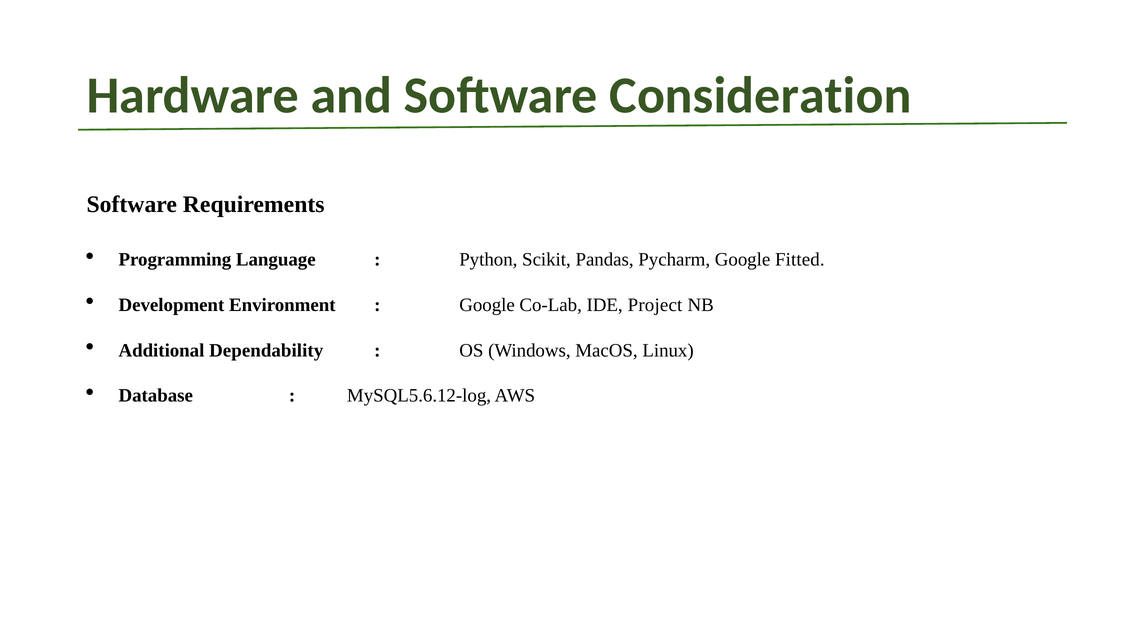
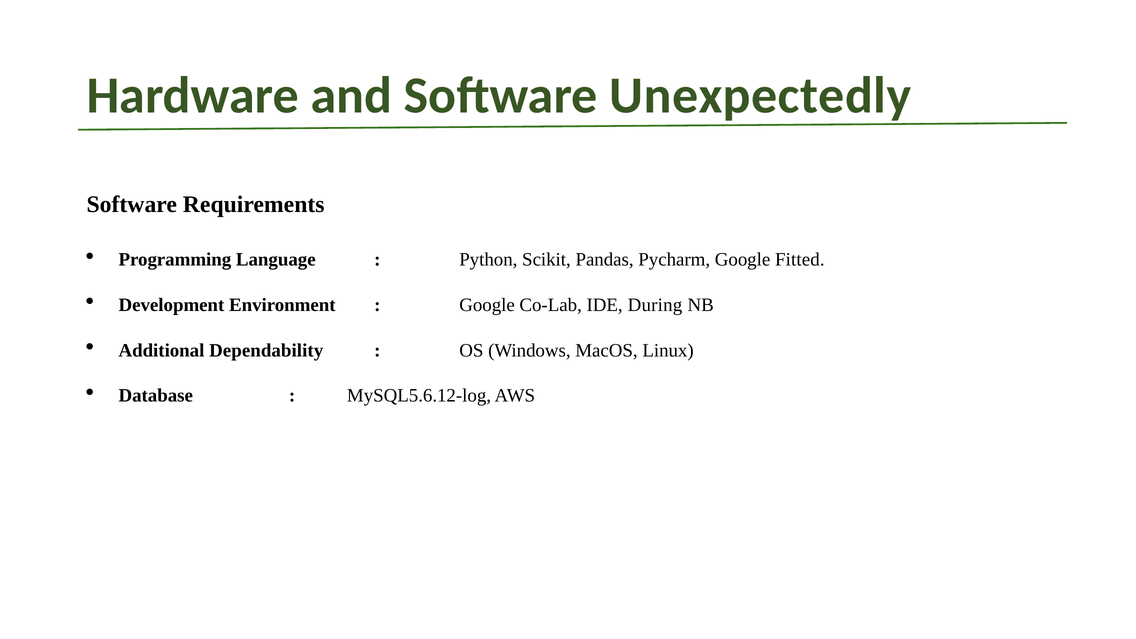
Consideration: Consideration -> Unexpectedly (760, 95)
Project: Project -> During (655, 305)
